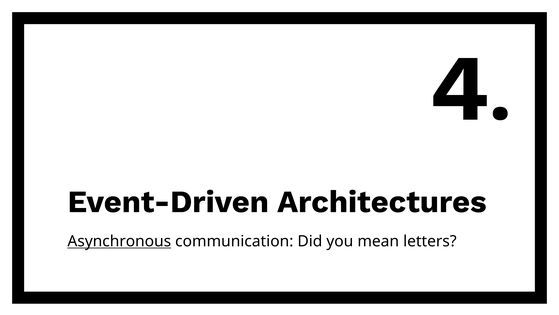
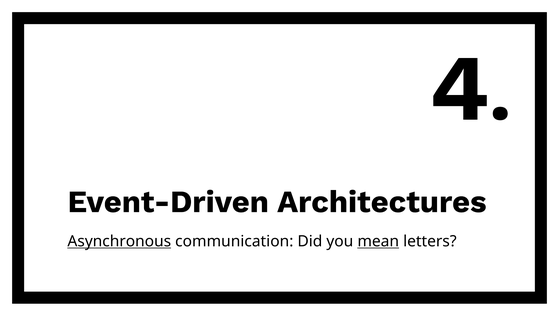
mean underline: none -> present (378, 241)
